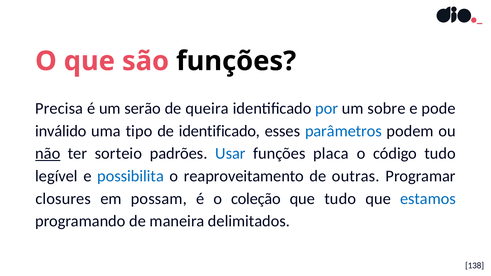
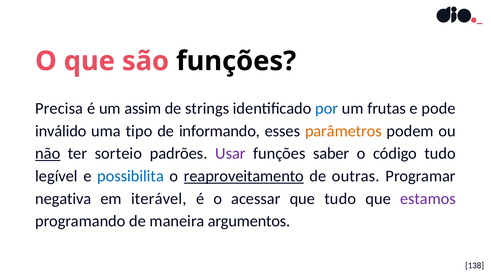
serão: serão -> assim (143, 108)
queira: queira -> strings (207, 108)
sobre: sobre -> frutas (387, 108)
de identificado: identificado -> informando (219, 131)
parâmetros colour: blue -> orange (343, 131)
Usar colour: blue -> purple (230, 154)
placa: placa -> saber (331, 154)
reaproveitamento underline: none -> present (244, 176)
closures: closures -> negativa (63, 199)
possam: possam -> iterável (159, 199)
coleção: coleção -> acessar (256, 199)
estamos colour: blue -> purple (428, 199)
delimitados: delimitados -> argumentos (249, 221)
